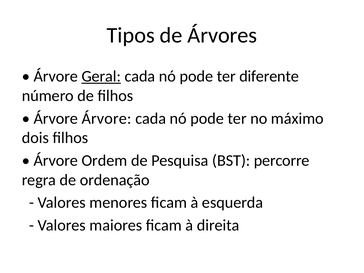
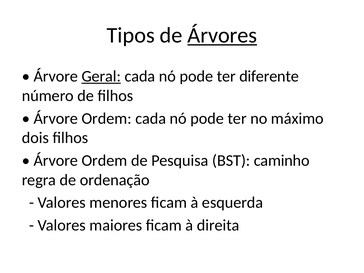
Árvores underline: none -> present (222, 35)
Árvore: Árvore -> Ordem (107, 118)
percorre: percorre -> caminho (282, 161)
